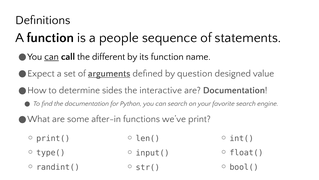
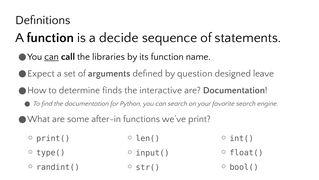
people: people -> decide (119, 38)
different: different -> libraries (109, 57)
arguments underline: present -> none (109, 73)
value: value -> leave (263, 73)
sides: sides -> finds (112, 90)
